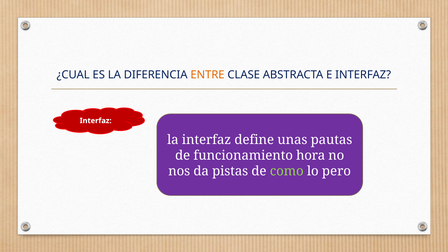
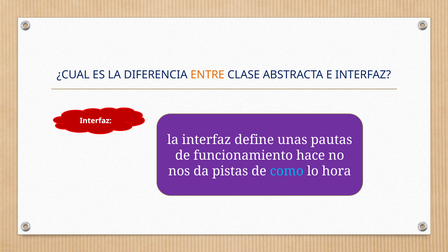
hora: hora -> hace (311, 156)
como colour: light green -> light blue (287, 171)
pero: pero -> hora (337, 171)
